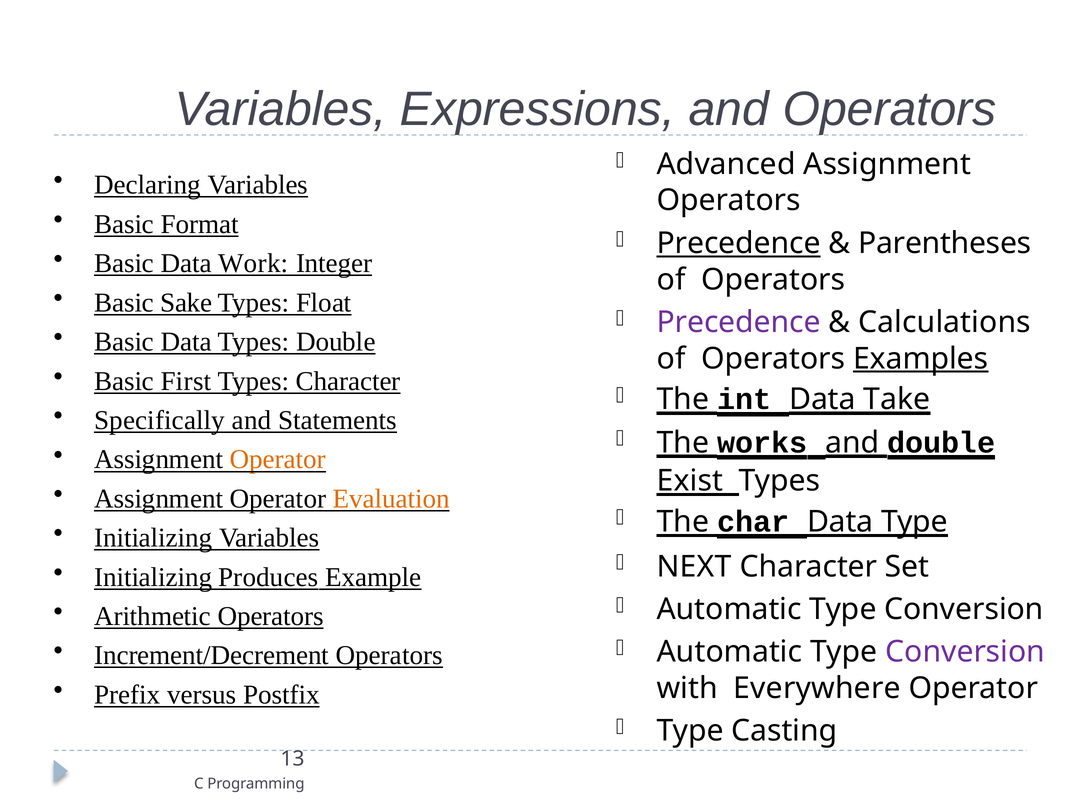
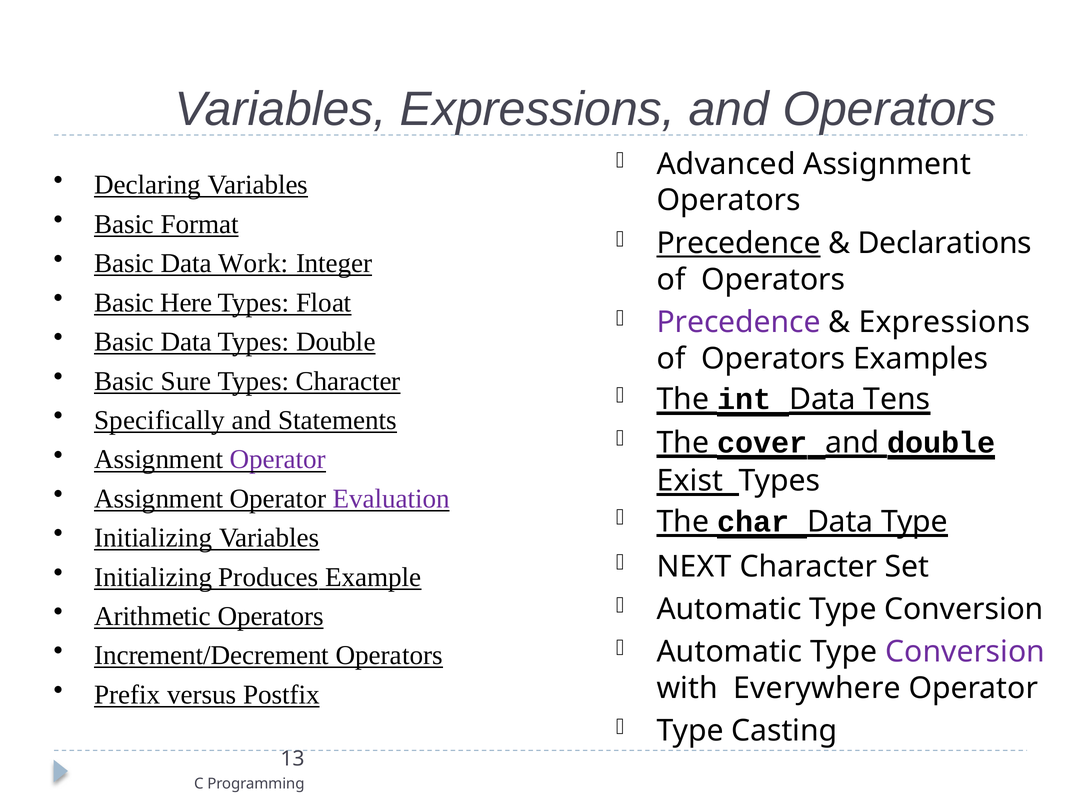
Parentheses: Parentheses -> Declarations (945, 243)
Sake: Sake -> Here (186, 302)
Calculations: Calculations -> Expressions (944, 322)
Examples underline: present -> none (921, 358)
First: First -> Sure (186, 381)
Take: Take -> Tens (897, 399)
works: works -> cover (762, 442)
Operator colour: orange -> purple (278, 459)
Evaluation colour: orange -> purple (391, 499)
